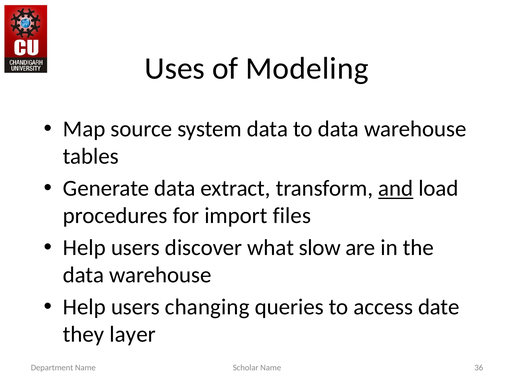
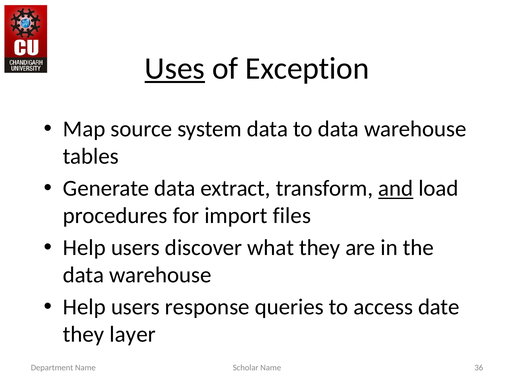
Uses underline: none -> present (175, 69)
Modeling: Modeling -> Exception (307, 69)
what slow: slow -> they (320, 248)
changing: changing -> response (207, 307)
